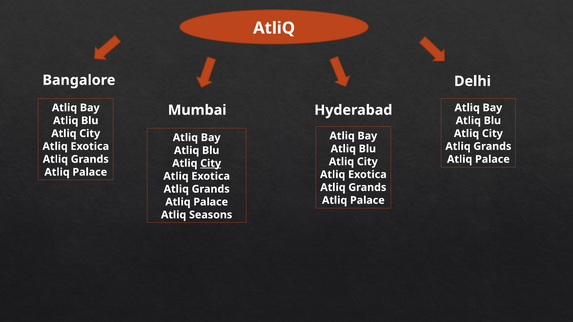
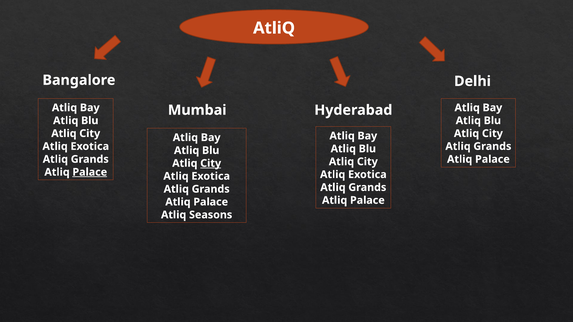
Palace underline: none -> present (90, 172)
